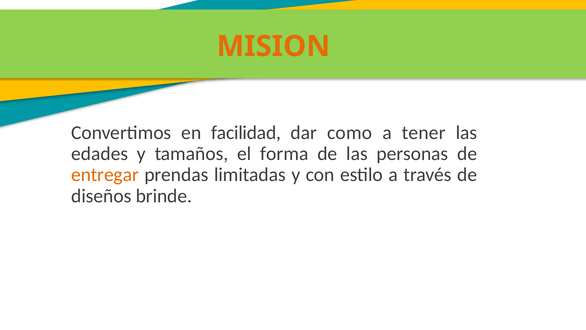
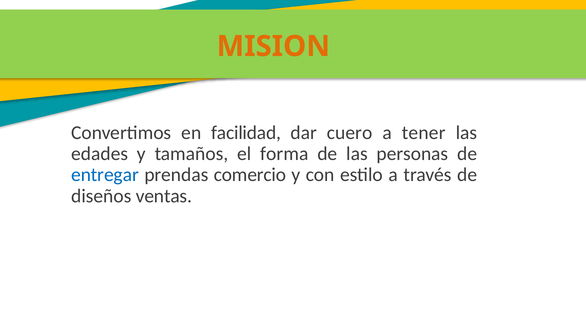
como: como -> cuero (350, 132)
entregar colour: orange -> blue (105, 175)
limitadas: limitadas -> comercio (250, 175)
brinde: brinde -> ventas (164, 196)
